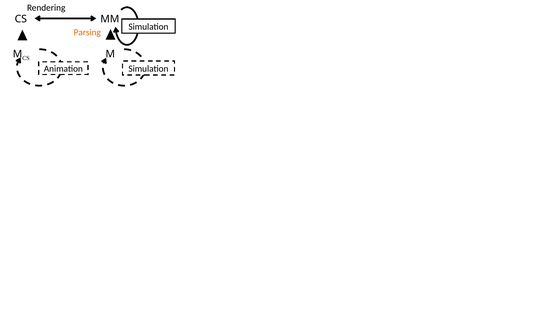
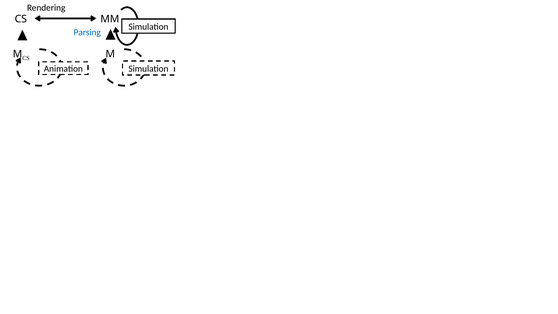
Parsing colour: orange -> blue (87, 32)
